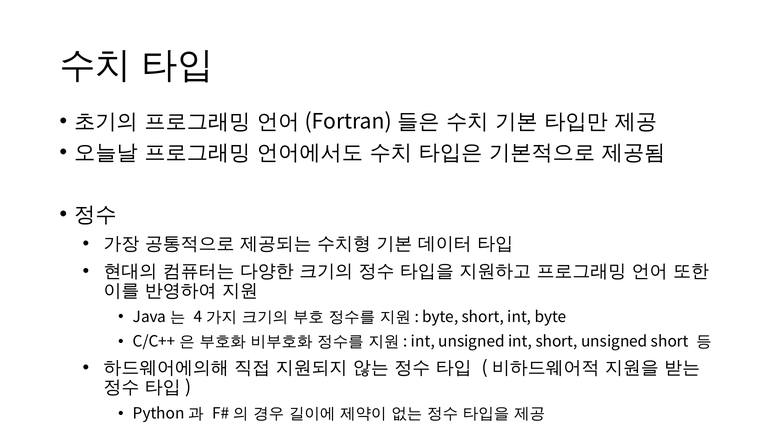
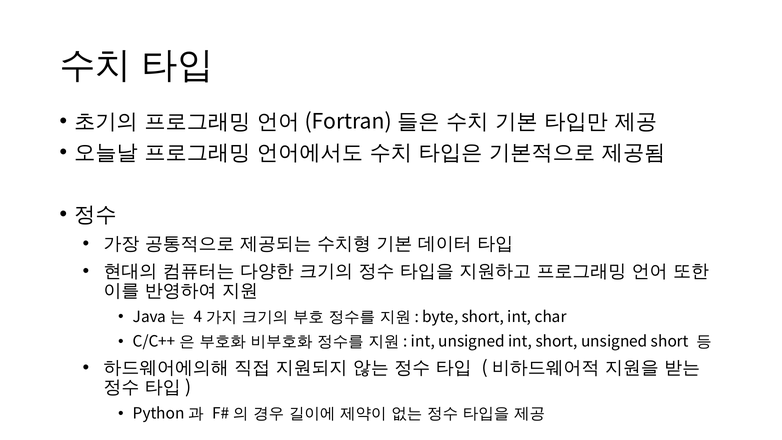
int byte: byte -> char (551, 317)
